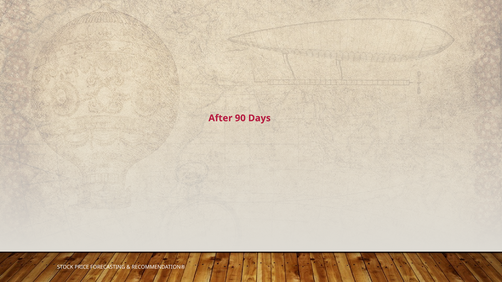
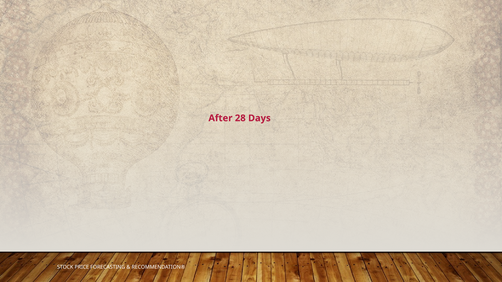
90: 90 -> 28 (240, 118)
